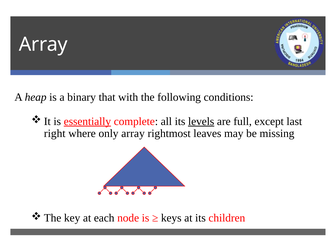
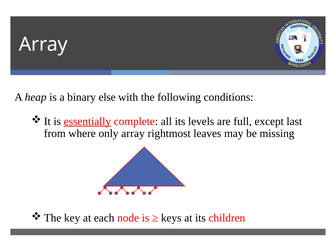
that: that -> else (107, 97)
levels underline: present -> none (201, 121)
right: right -> from (55, 133)
